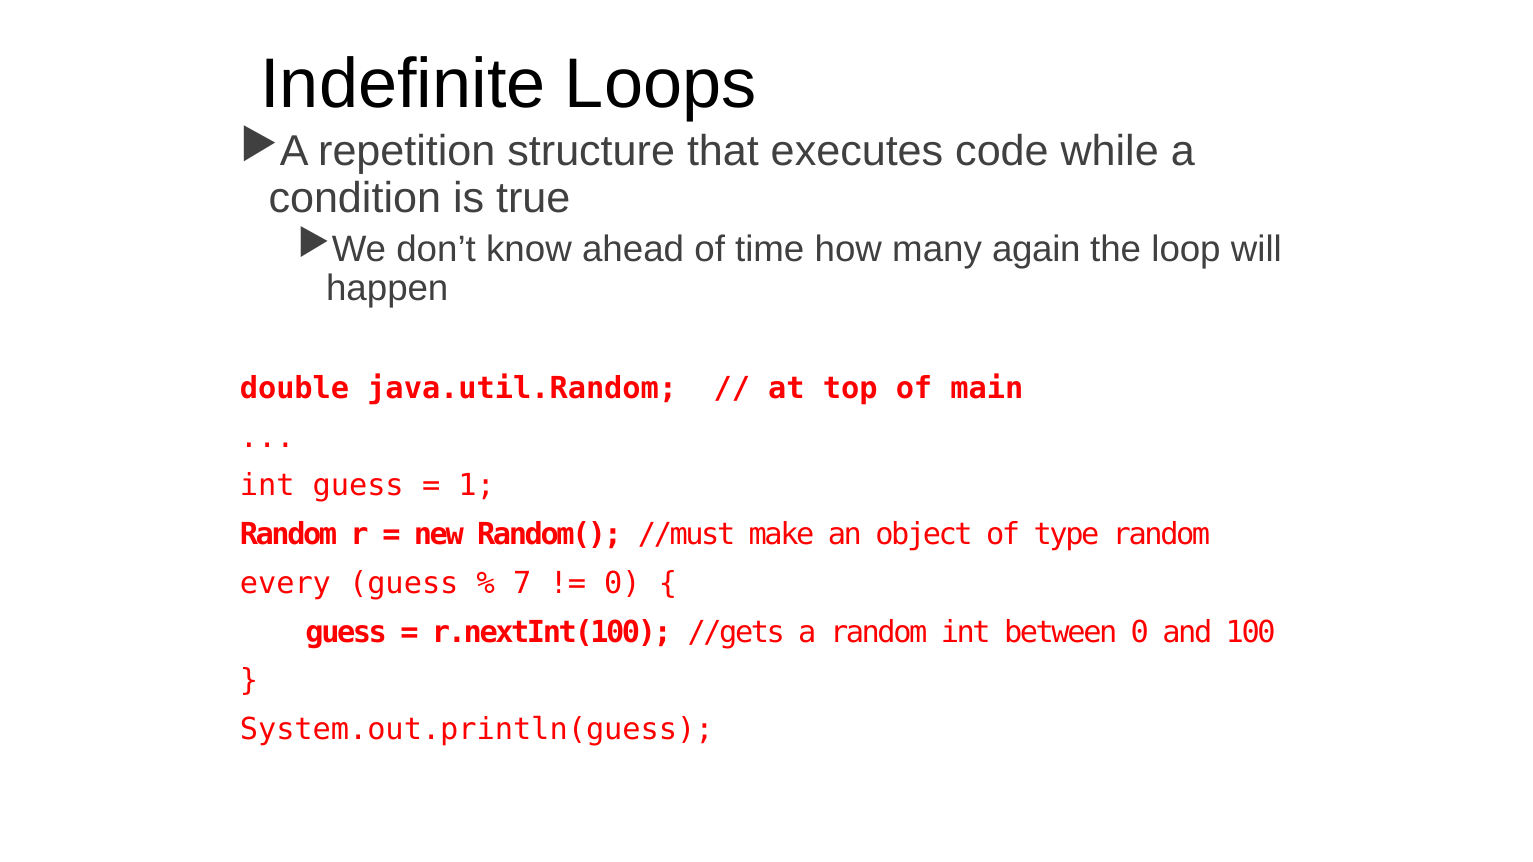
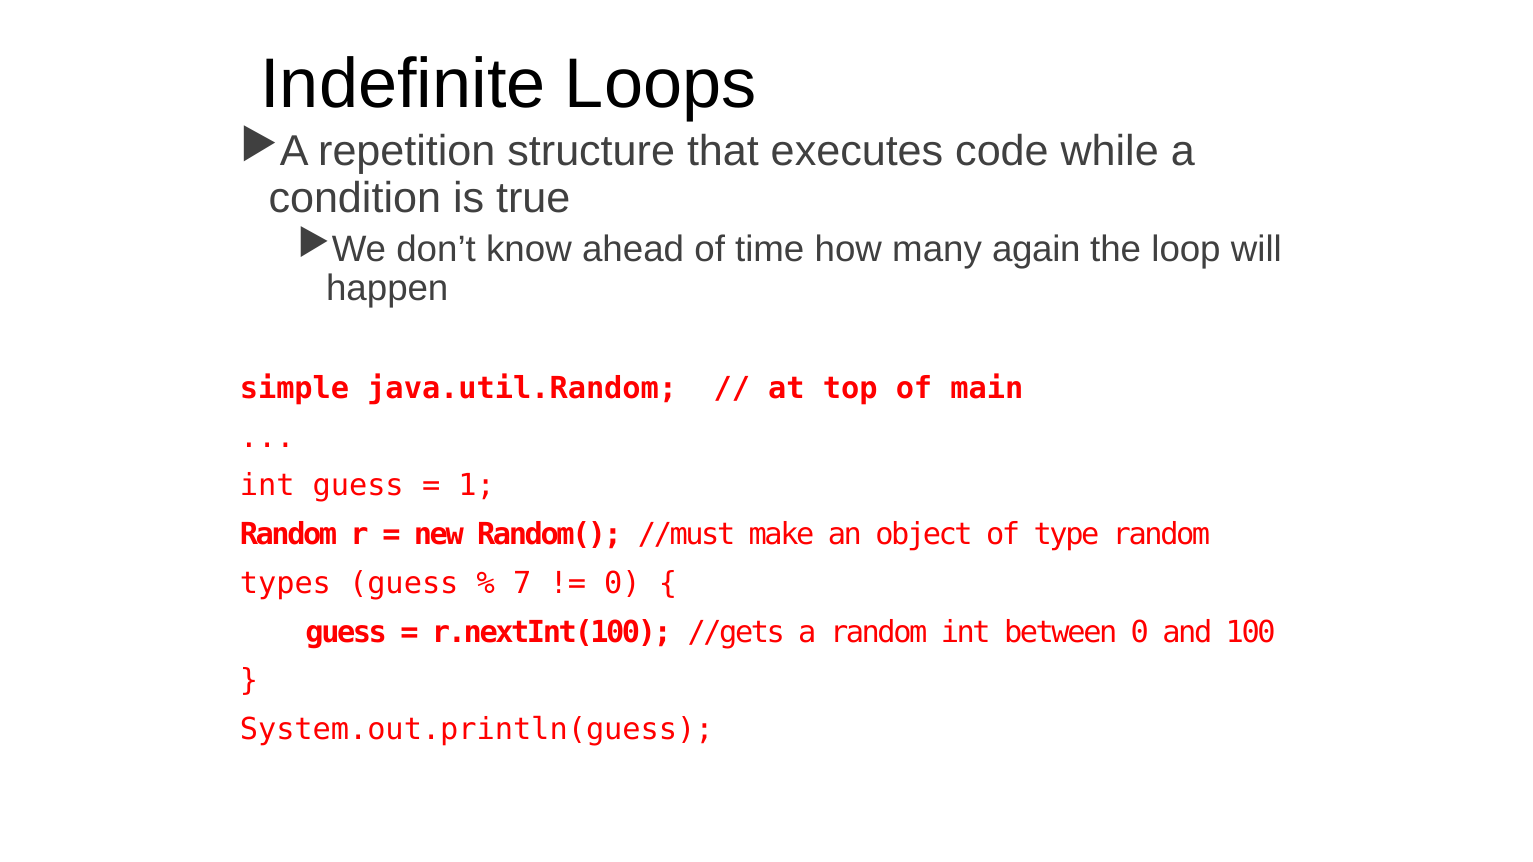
double: double -> simple (295, 389)
every: every -> types (285, 584)
